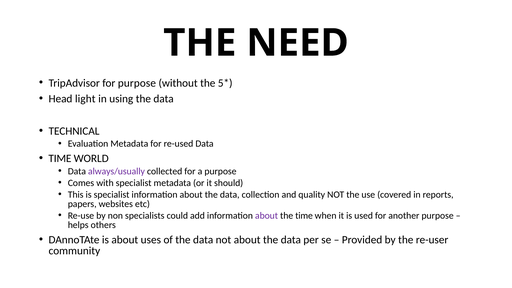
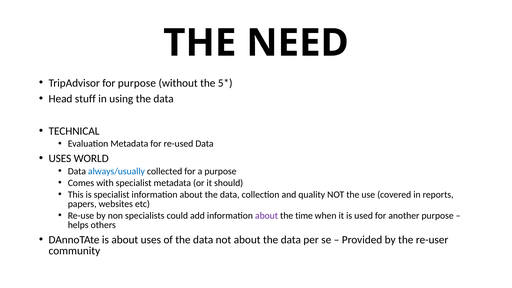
light: light -> stuff (85, 99)
TIME: TIME -> USES (60, 159)
always/usually colour: purple -> blue (116, 171)
